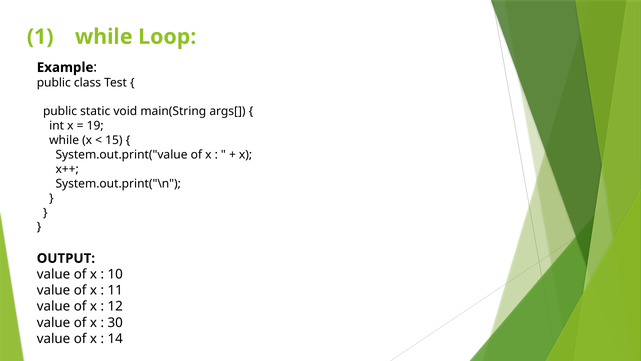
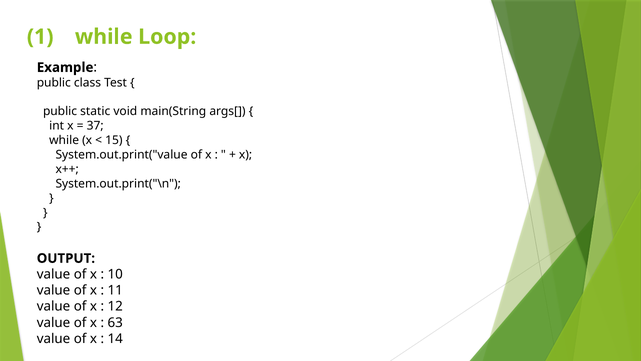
19: 19 -> 37 (95, 126)
30: 30 -> 63 (115, 322)
